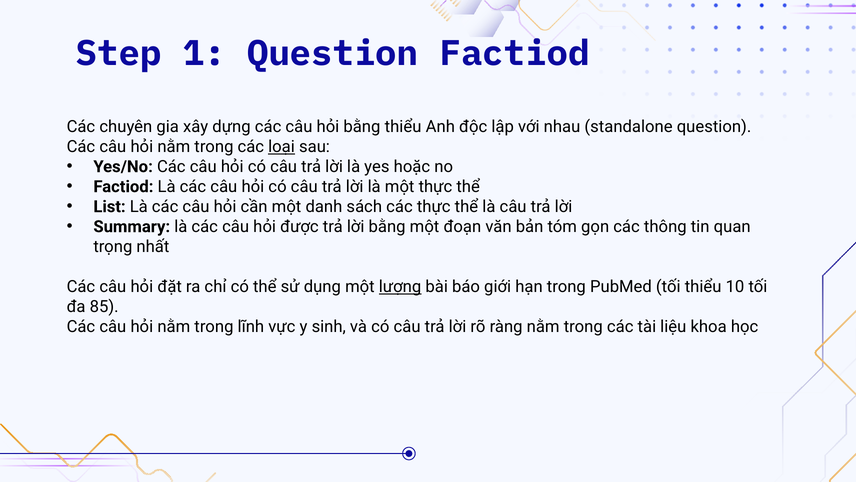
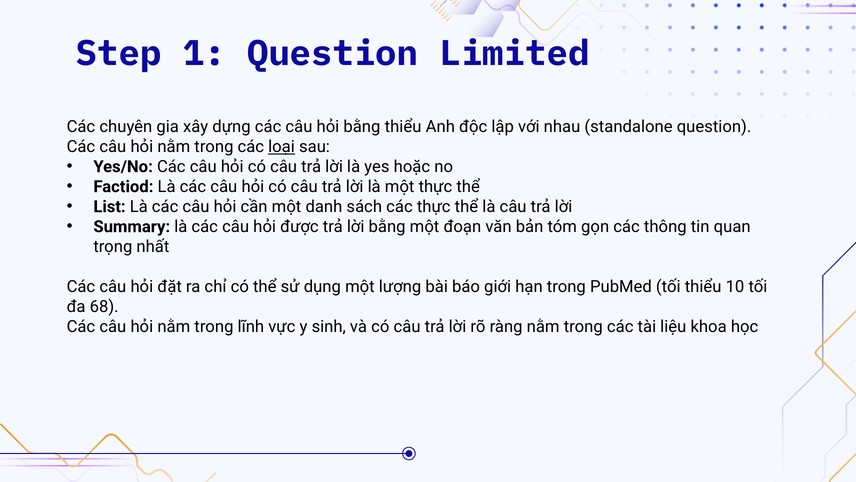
Question Factiod: Factiod -> Limited (515, 53)
lượng underline: present -> none (400, 286)
85: 85 -> 68 (104, 306)
